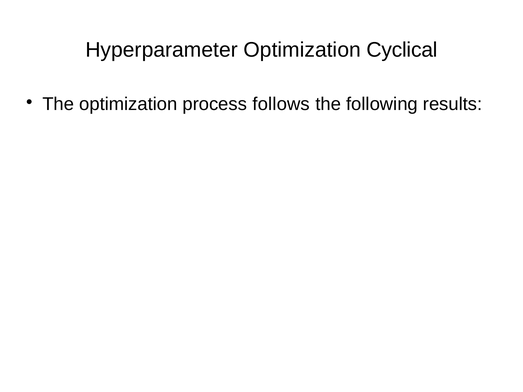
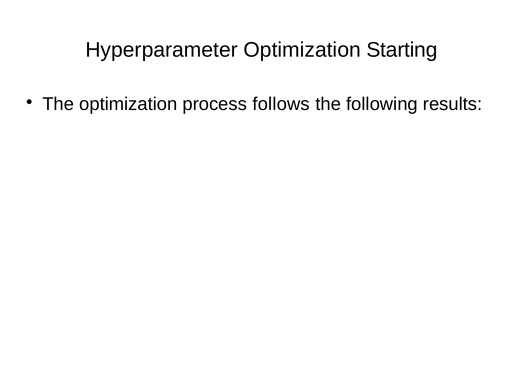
Cyclical: Cyclical -> Starting (402, 50)
